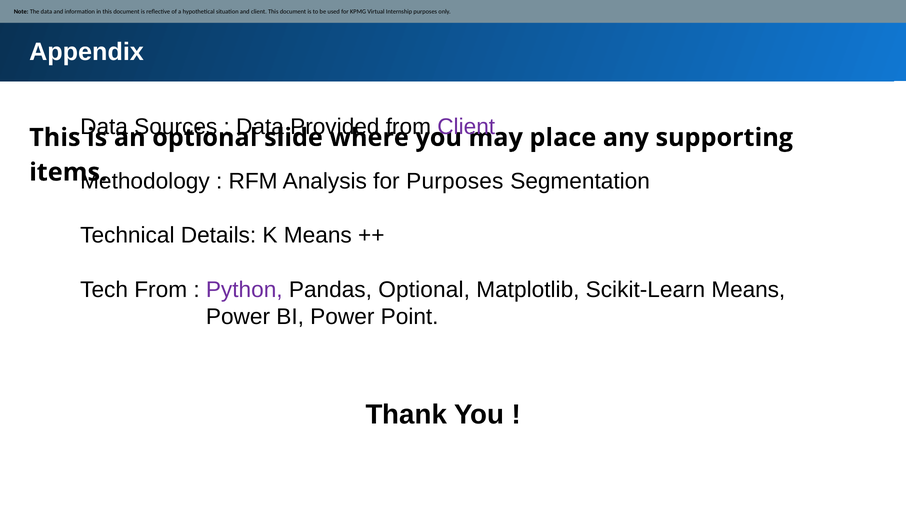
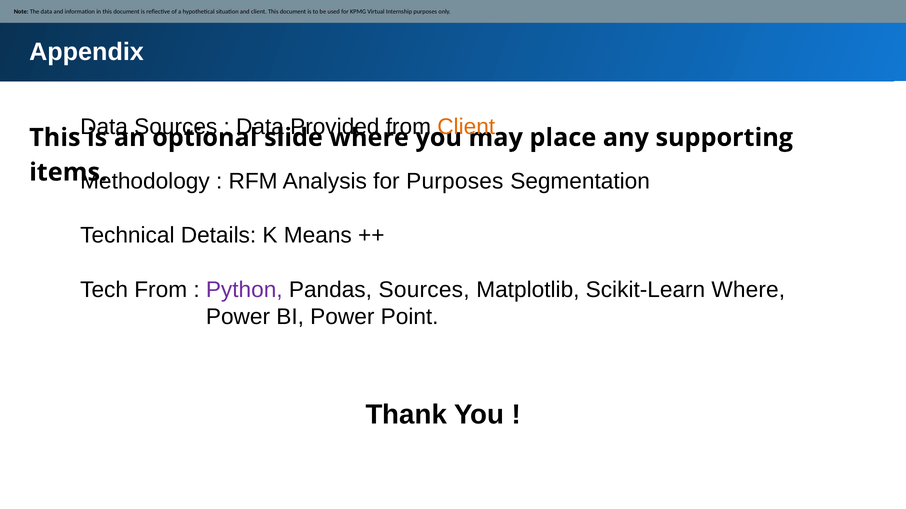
Client colour: purple -> orange (466, 127)
Pandas Optional: Optional -> Sources (424, 290)
Scikit-Learn Means: Means -> Where (748, 290)
